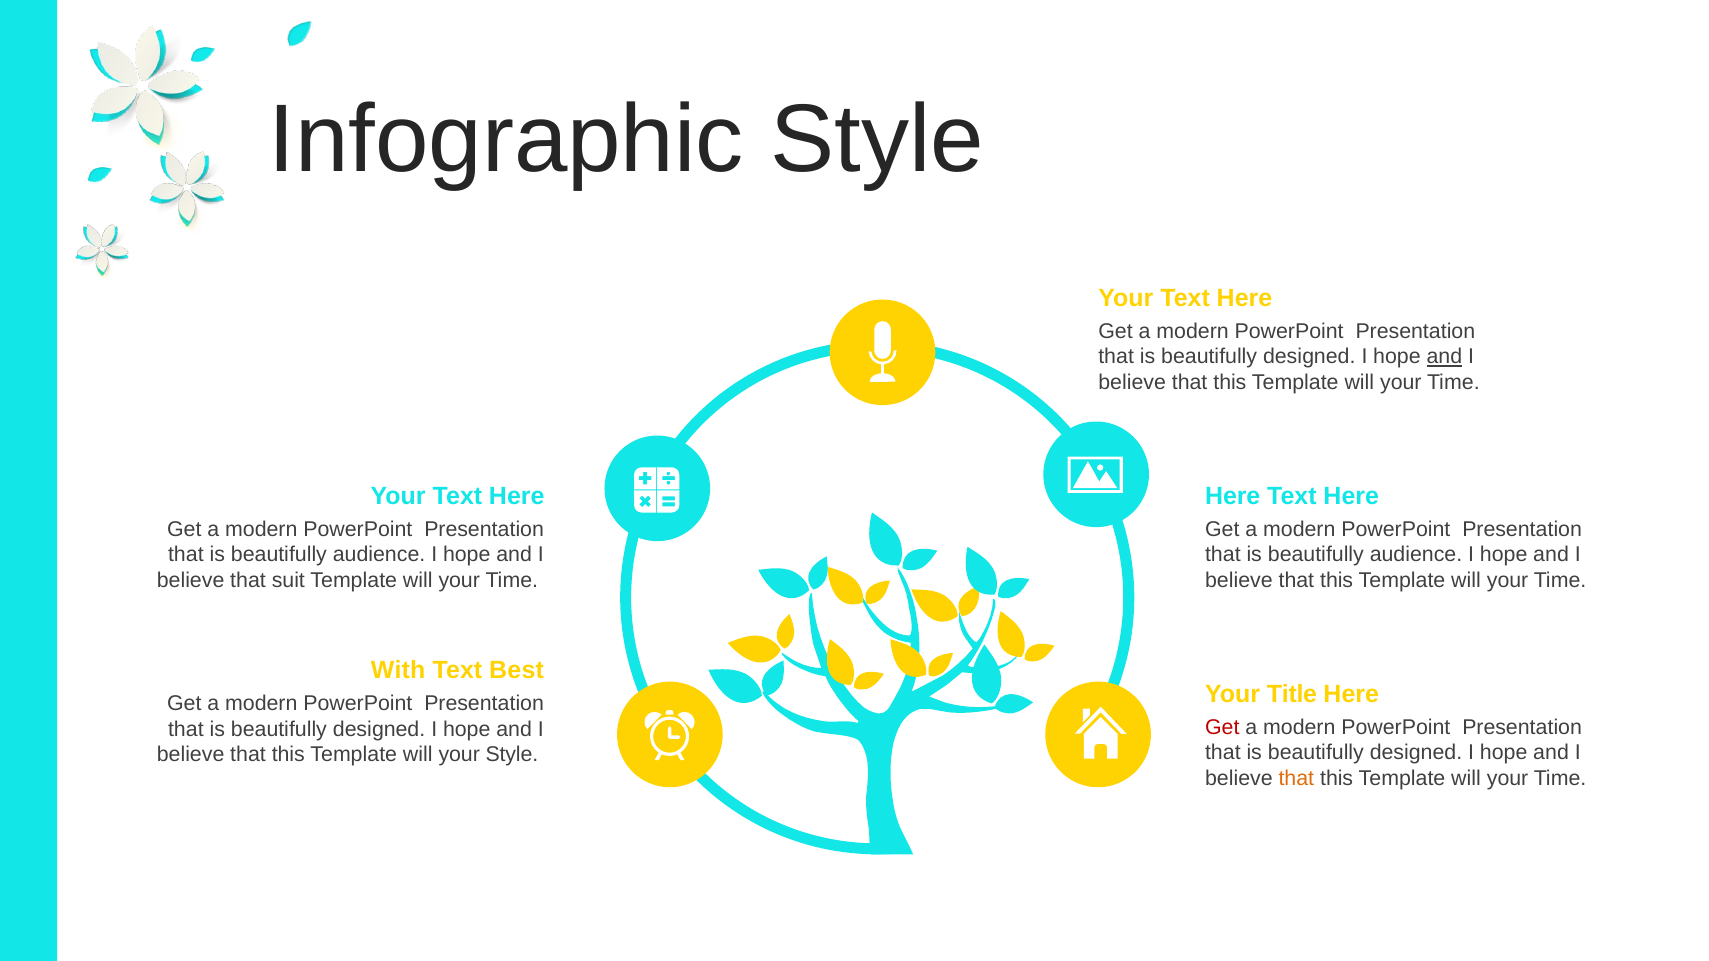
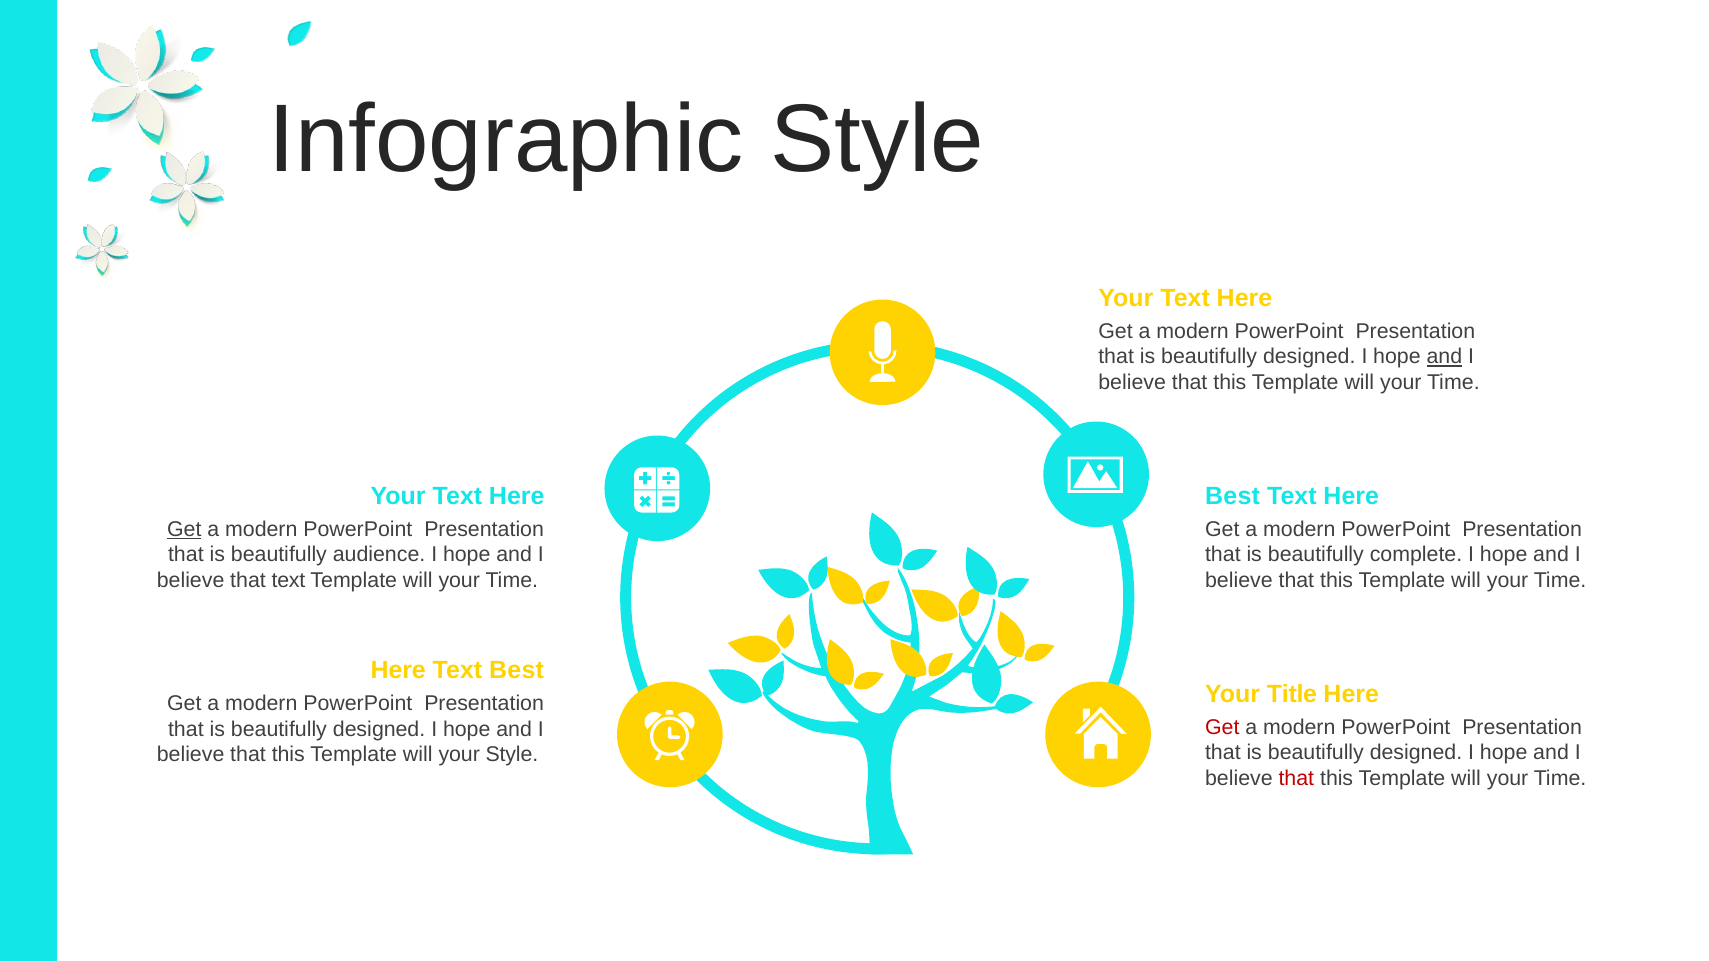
Here: Here -> Best (1233, 496)
Get underline: none -> present (184, 529)
audience: audience -> complete (1416, 555)
that suit: suit -> text (288, 581)
With: With -> Here (398, 671)
that colour: orange -> red (1296, 779)
